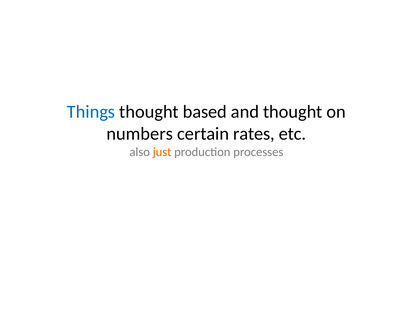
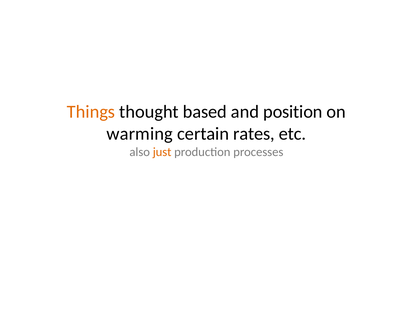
Things colour: blue -> orange (91, 112)
and thought: thought -> position (293, 112)
numbers: numbers -> warming (140, 134)
